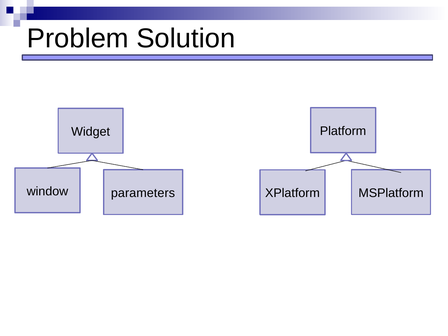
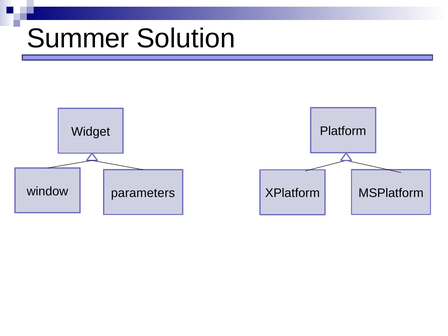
Problem: Problem -> Summer (78, 38)
